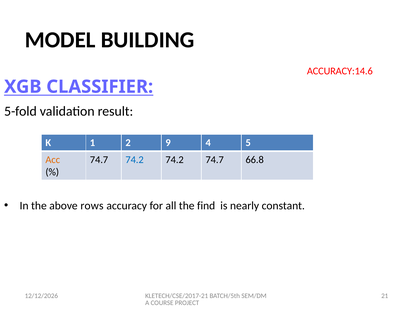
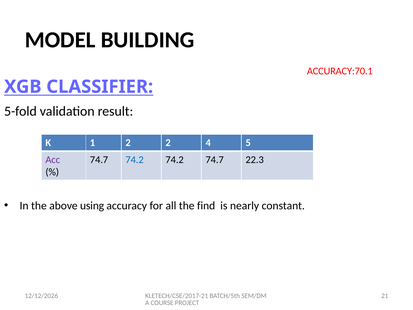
ACCURACY:14.6: ACCURACY:14.6 -> ACCURACY:70.1 (340, 71)
2 9: 9 -> 2 (168, 143)
Acc colour: orange -> purple (53, 159)
66.8: 66.8 -> 22.3 (255, 159)
rows: rows -> using (92, 206)
